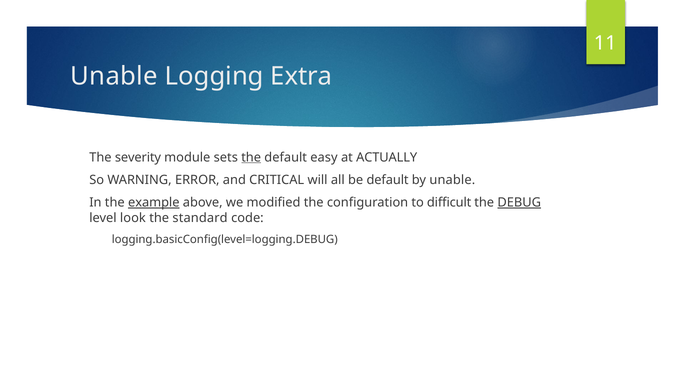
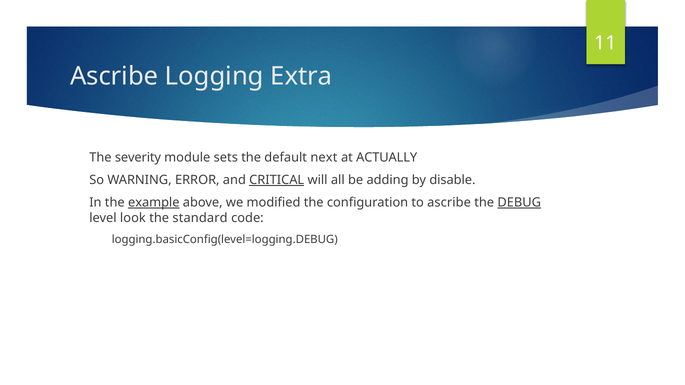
Unable: Unable -> Ascribe (114, 76)
the underline: present -> none (251, 157)
easy: easy -> next (324, 157)
CRITICAL underline: none -> present (277, 180)
be default: default -> adding (388, 180)
by unable: unable -> disable (452, 180)
to difficult: difficult -> ascribe (449, 203)
